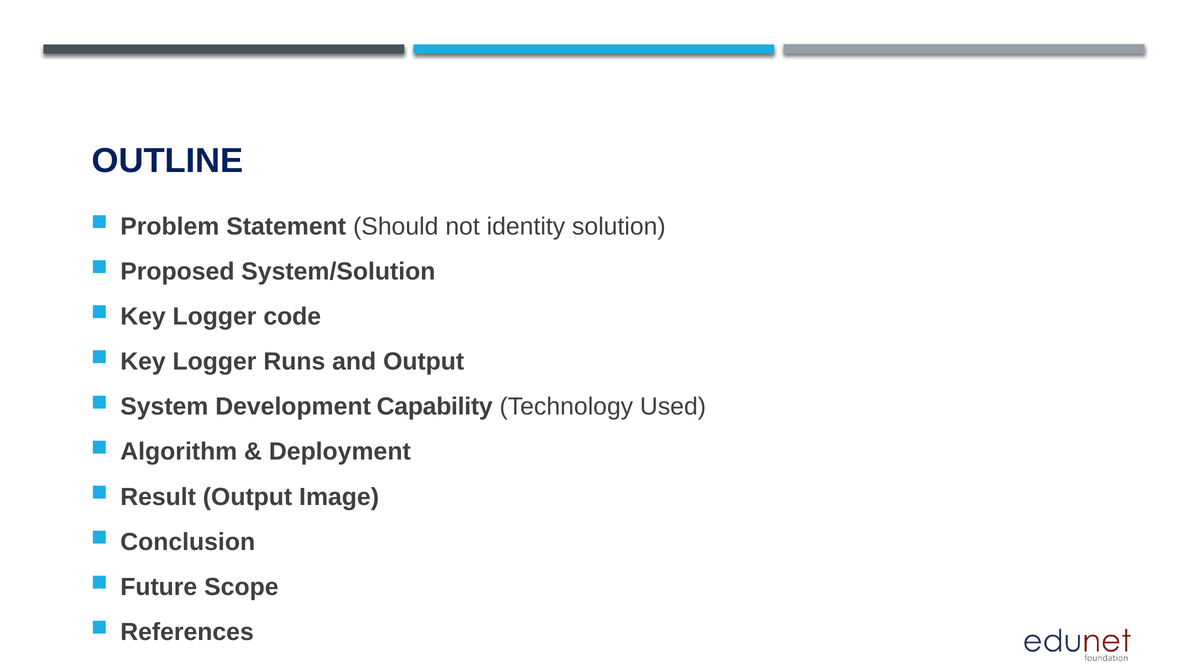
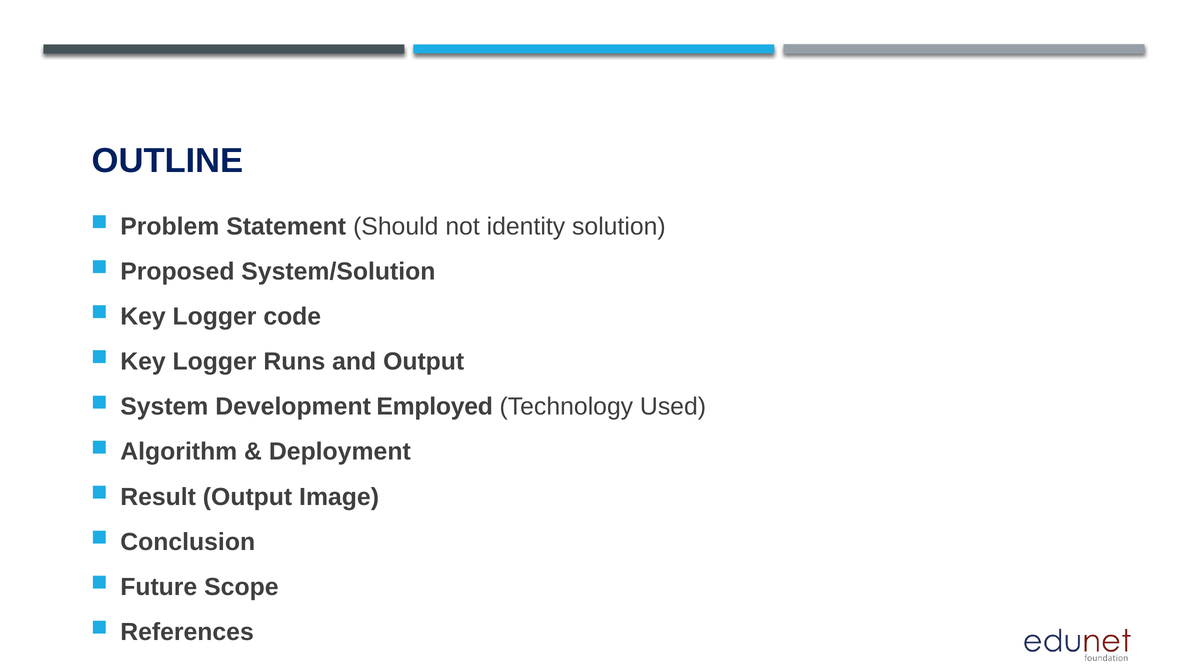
Capability: Capability -> Employed (435, 407)
